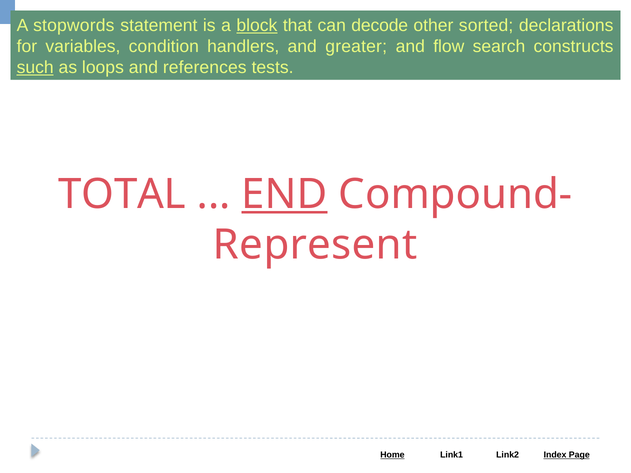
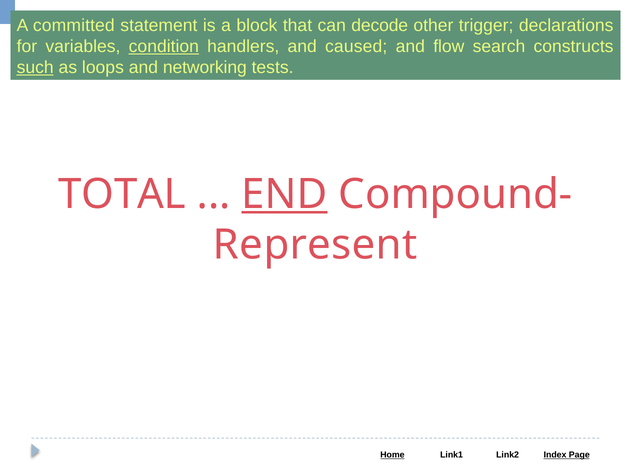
stopwords: stopwords -> committed (74, 25)
block underline: present -> none (257, 25)
sorted: sorted -> trigger (486, 25)
condition underline: none -> present (164, 46)
greater: greater -> caused (356, 46)
references: references -> networking (205, 67)
